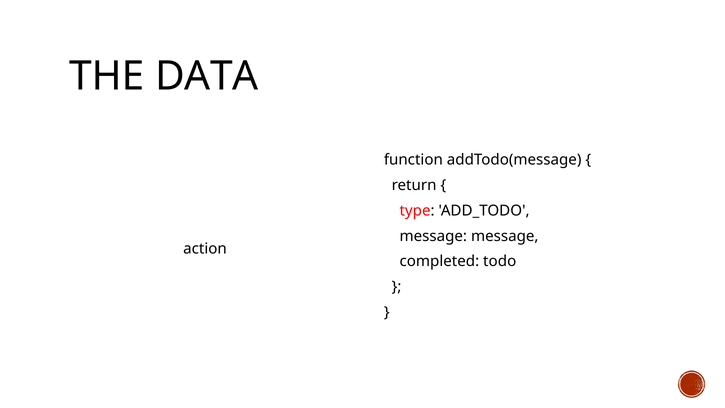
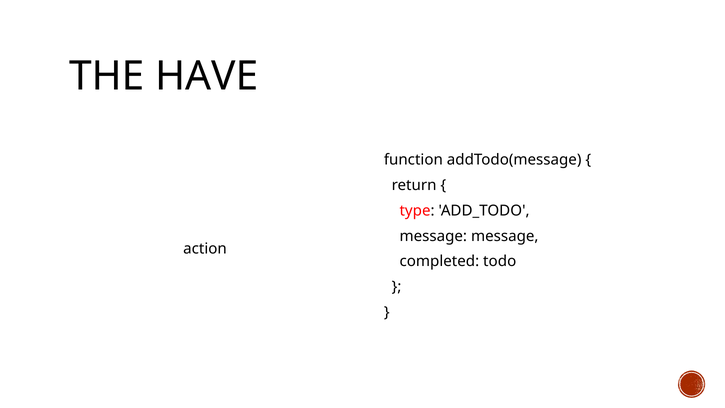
DATA: DATA -> HAVE (207, 76)
